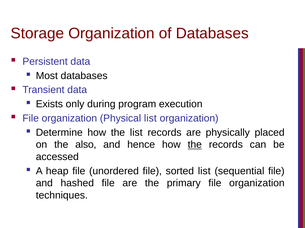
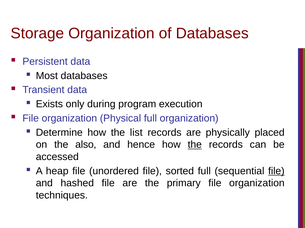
Physical list: list -> full (150, 119)
sorted list: list -> full (204, 171)
file underline: none -> present (276, 171)
